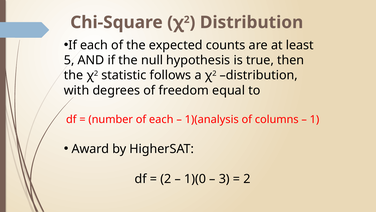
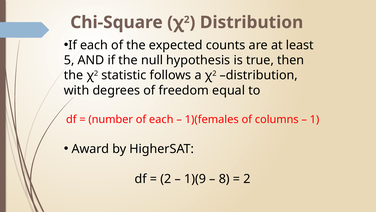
1)(analysis: 1)(analysis -> 1)(females (212, 119)
1)(0: 1)(0 -> 1)(9 (195, 179)
3: 3 -> 8 (224, 179)
